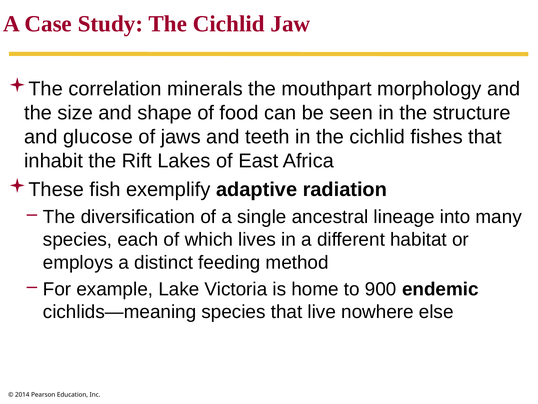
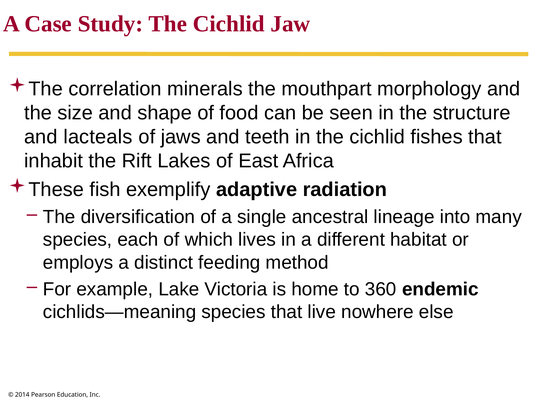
glucose: glucose -> lacteals (98, 137)
900: 900 -> 360 (381, 289)
